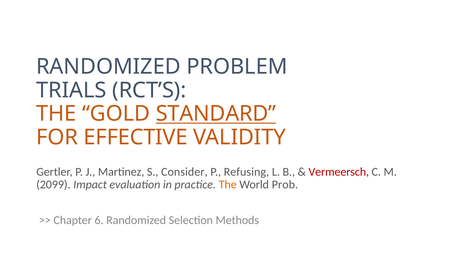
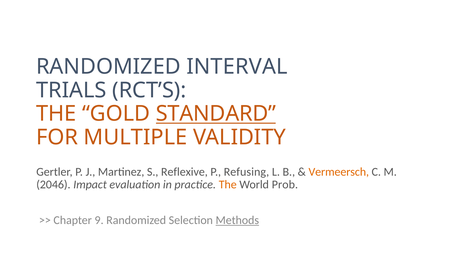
PROBLEM: PROBLEM -> INTERVAL (237, 67)
EFFECTIVE: EFFECTIVE -> MULTIPLE (135, 137)
Consider: Consider -> Reflexive (184, 172)
Vermeersch colour: red -> orange (339, 172)
2099: 2099 -> 2046 (53, 184)
6: 6 -> 9 (99, 220)
Methods underline: none -> present (237, 220)
